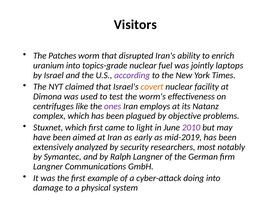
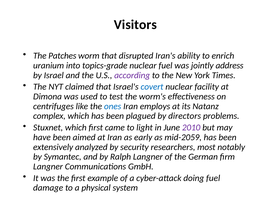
laptops: laptops -> address (230, 66)
covert colour: orange -> blue (152, 87)
ones colour: purple -> blue (113, 106)
objective: objective -> directors (185, 116)
mid-2019: mid-2019 -> mid-2059 (183, 137)
doing into: into -> fuel (213, 178)
